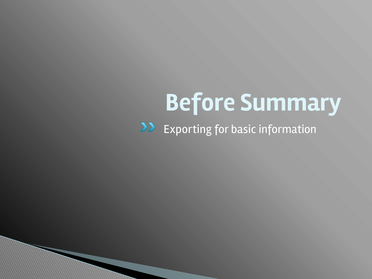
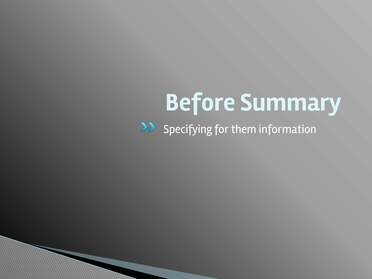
Exporting: Exporting -> Specifying (188, 129)
basic: basic -> them (244, 129)
